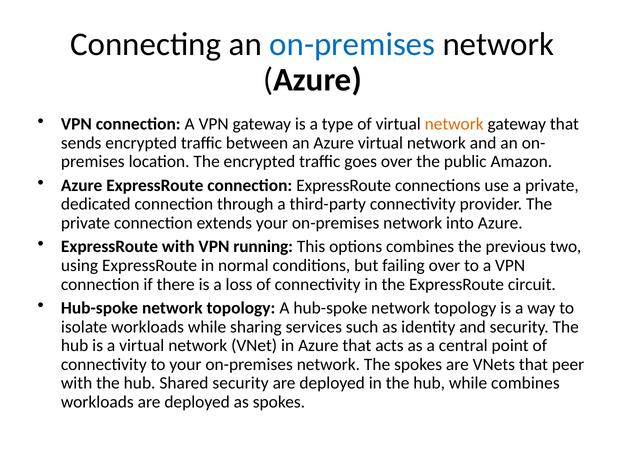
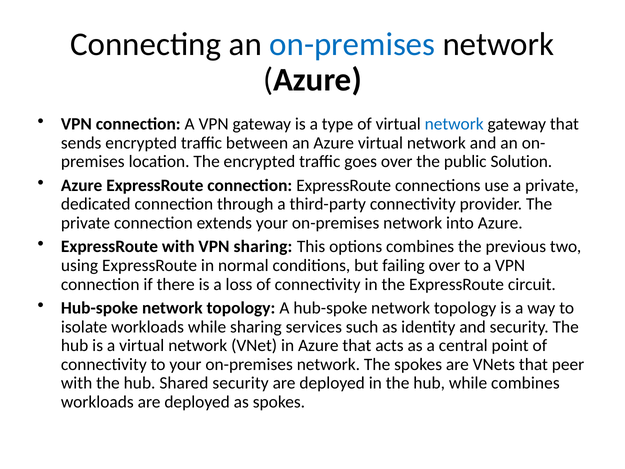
network colour: orange -> blue (454, 124)
Amazon: Amazon -> Solution (521, 162)
VPN running: running -> sharing (263, 247)
